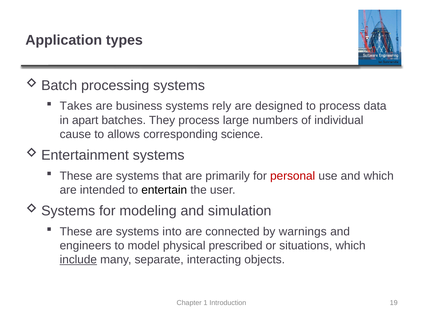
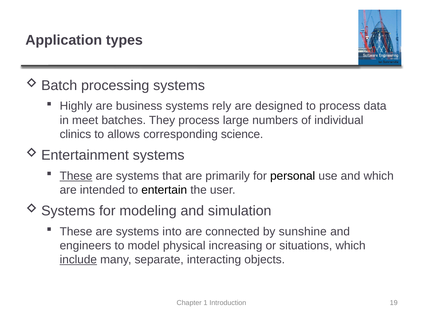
Takes: Takes -> Highly (76, 106)
apart: apart -> meet (85, 120)
cause: cause -> clinics (75, 134)
These underline: none -> present (76, 176)
personal colour: red -> black (293, 176)
warnings: warnings -> sunshine (303, 232)
prescribed: prescribed -> increasing (236, 246)
